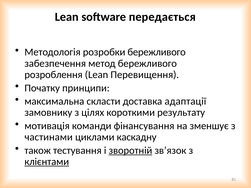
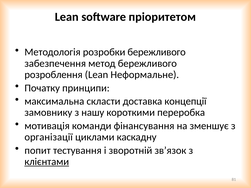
передається: передається -> пріоритетом (162, 17)
Перевищення: Перевищення -> Неформальне (145, 75)
адаптації: адаптації -> концепції (185, 101)
цілях: цілях -> нашу (93, 113)
результату: результату -> переробка (181, 113)
частинами: частинами -> організації (49, 137)
також: також -> попит (38, 151)
зворотній underline: present -> none (130, 151)
